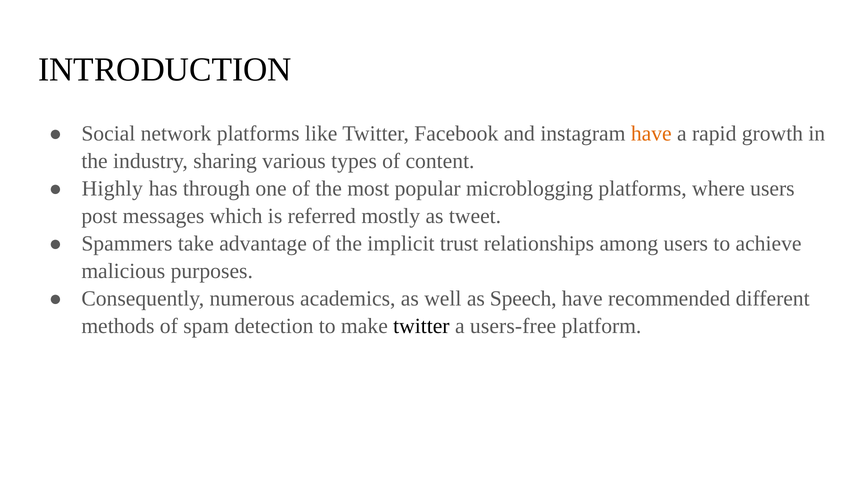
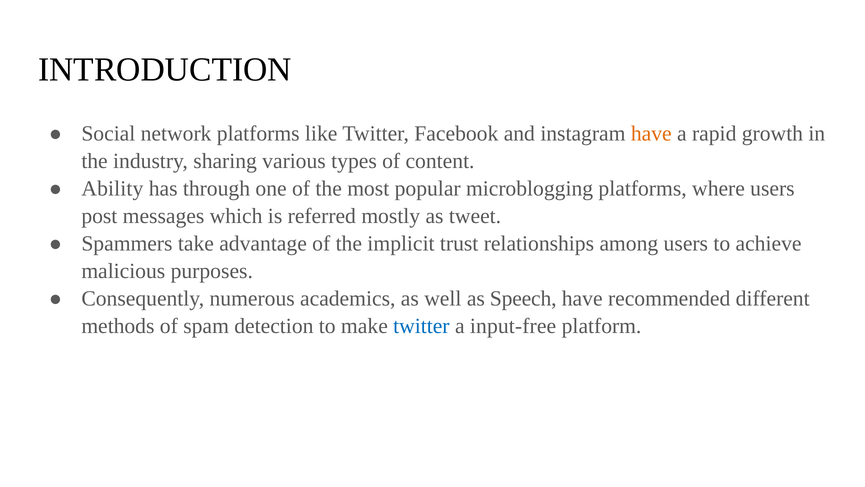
Highly: Highly -> Ability (112, 188)
twitter colour: black -> blue (421, 326)
users-free: users-free -> input-free (513, 326)
